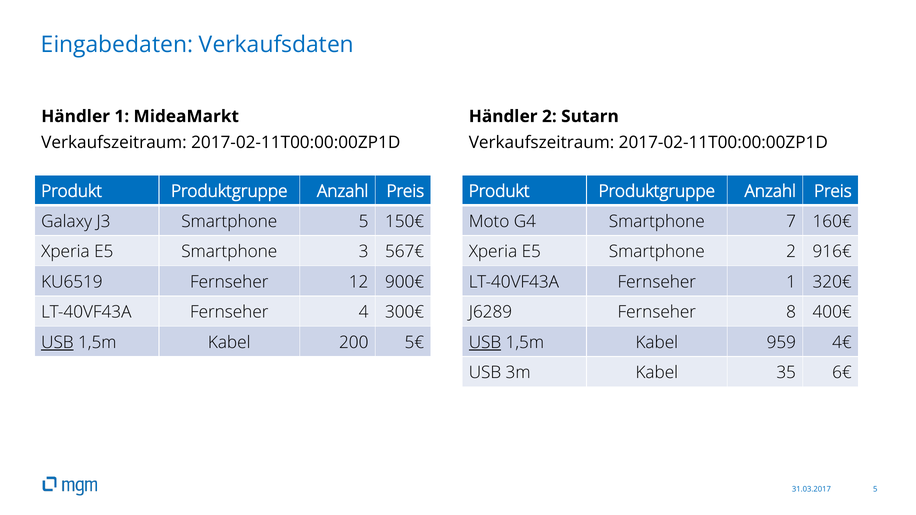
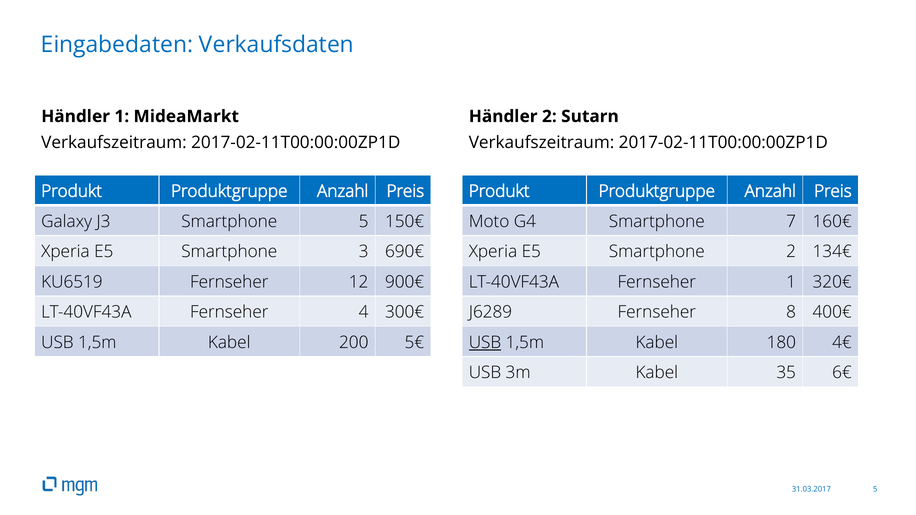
567€: 567€ -> 690€ (405, 252)
916€: 916€ -> 134€ (832, 252)
USB underline: present -> none (57, 343)
959: 959 -> 180 (781, 343)
